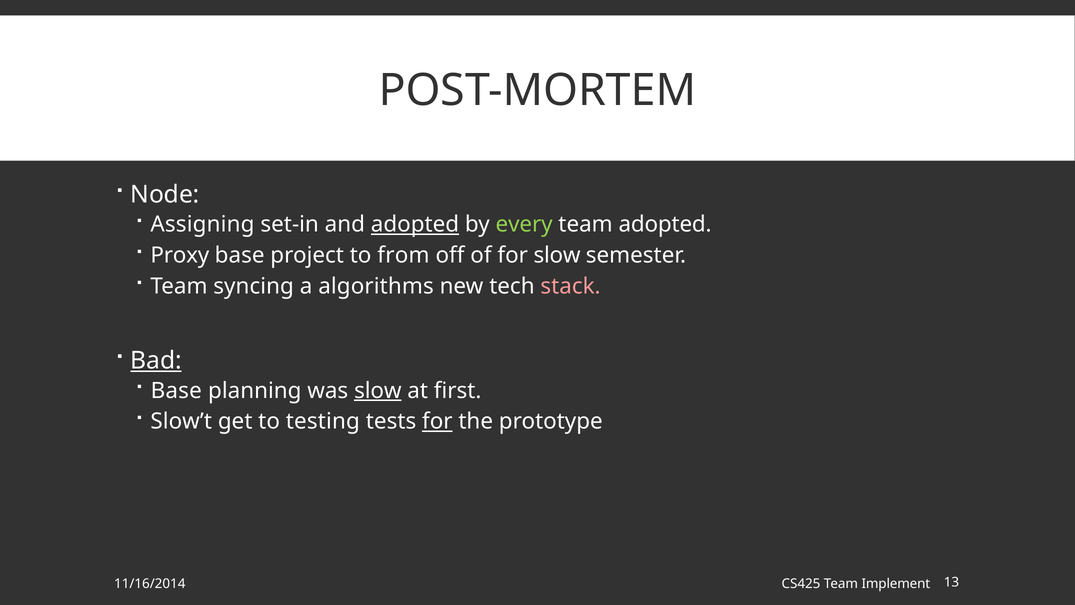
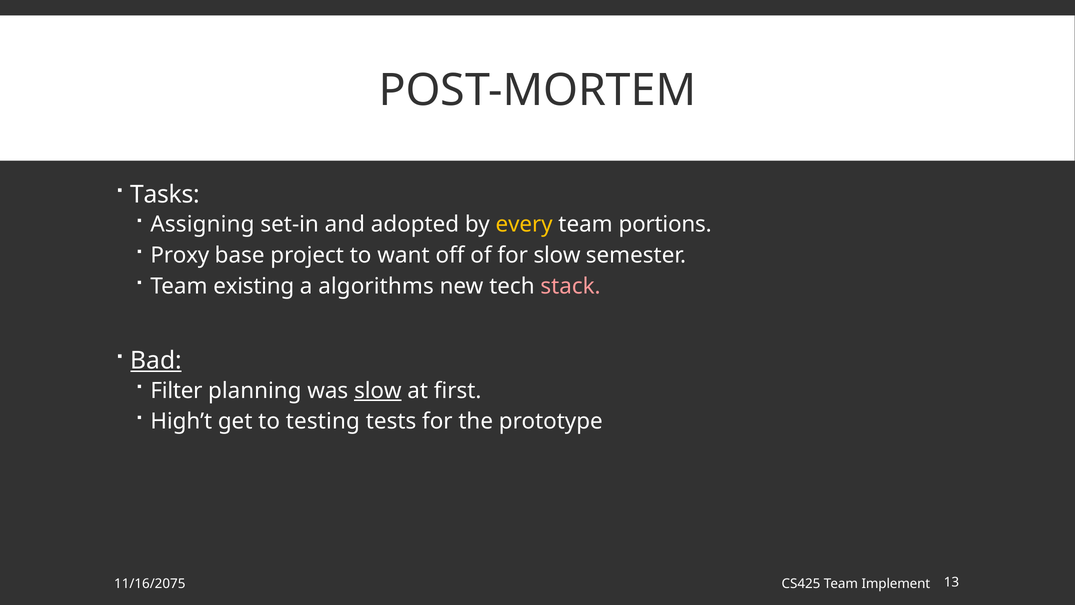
Node: Node -> Tasks (165, 195)
adopted underline: present -> none (415, 225)
every colour: light green -> yellow (524, 225)
team adopted: adopted -> portions (665, 225)
from: from -> want (404, 255)
syncing: syncing -> existing (254, 286)
Base: Base -> Filter (176, 391)
Slow’t: Slow’t -> High’t (181, 421)
for underline: present -> none (437, 421)
11/16/2014: 11/16/2014 -> 11/16/2075 (150, 583)
